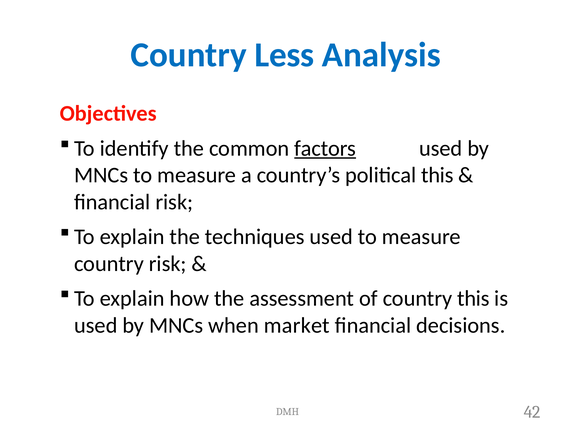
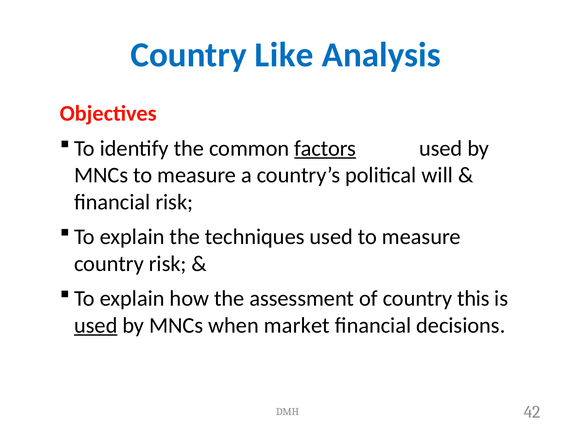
Less: Less -> Like (284, 55)
political this: this -> will (437, 175)
used underline: none -> present (96, 326)
